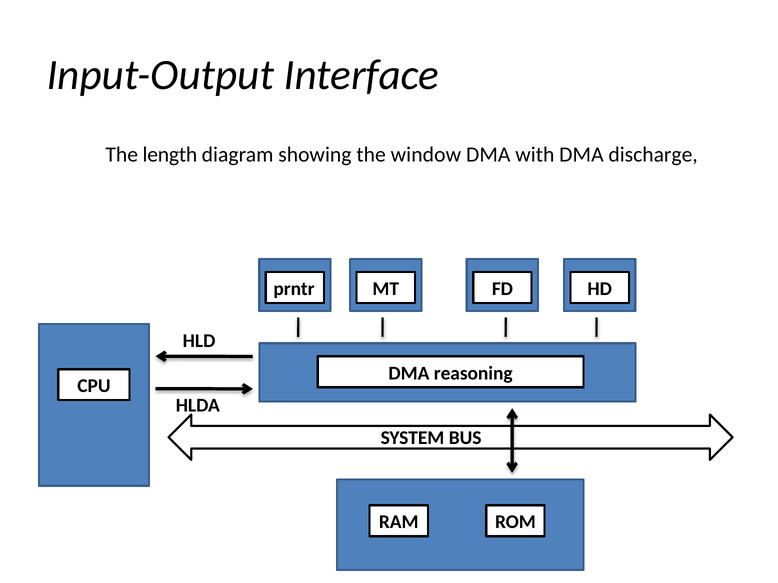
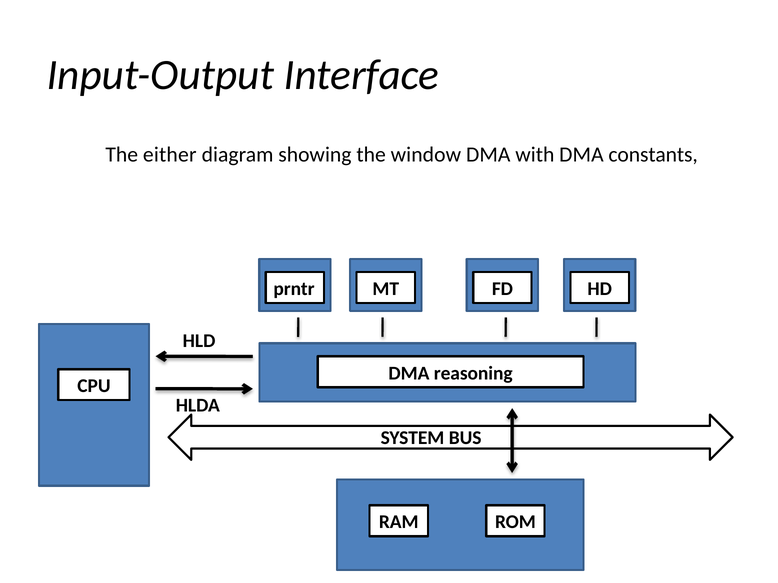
length: length -> either (170, 155)
discharge: discharge -> constants (653, 155)
